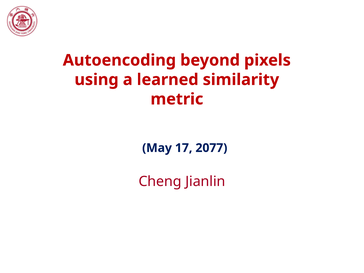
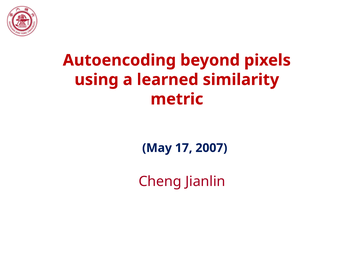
2077: 2077 -> 2007 (211, 148)
